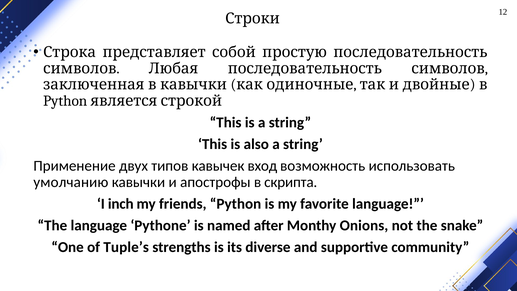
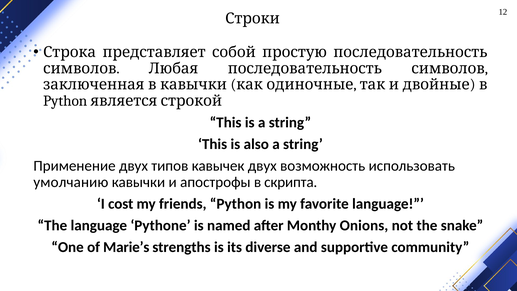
кавычек вход: вход -> двух (262, 166)
inch: inch -> cost (121, 204)
Tuple’s: Tuple’s -> Marie’s (126, 247)
